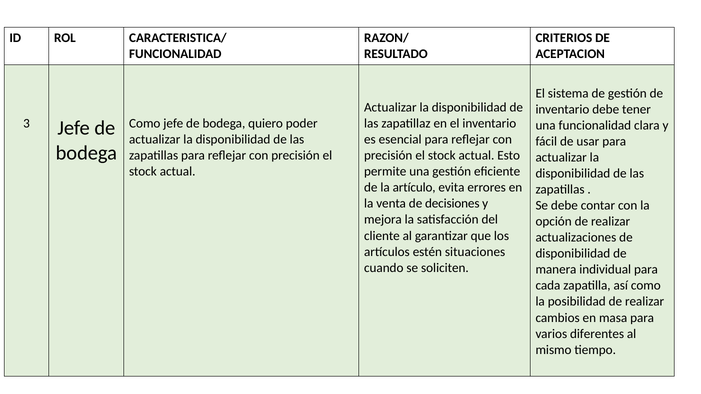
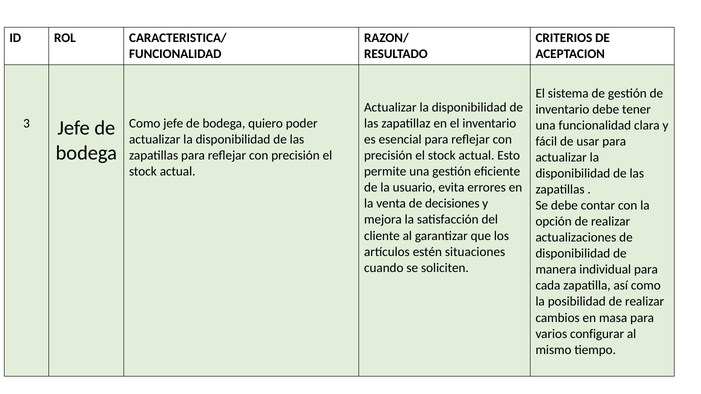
artículo: artículo -> usuario (414, 188)
diferentes: diferentes -> configurar (597, 334)
